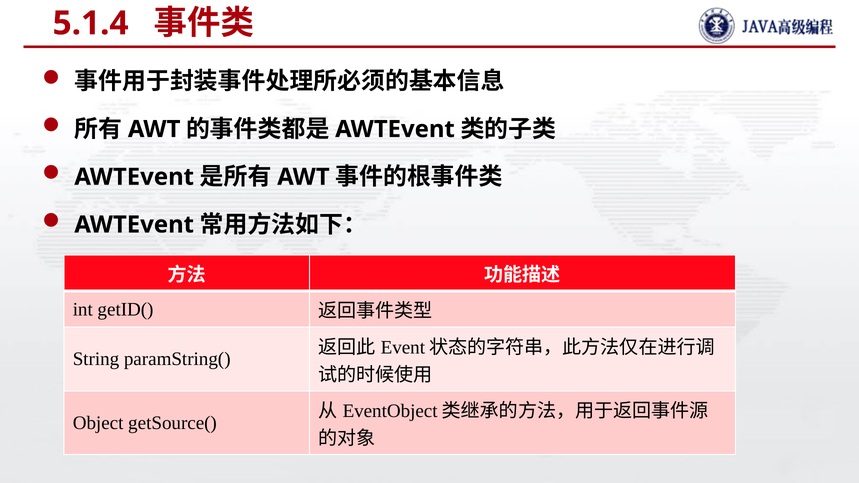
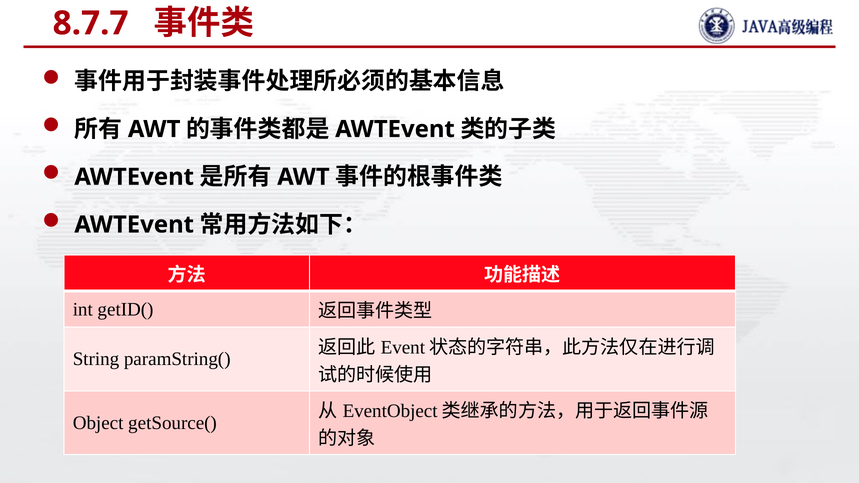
5.1.4: 5.1.4 -> 8.7.7 (91, 23)
